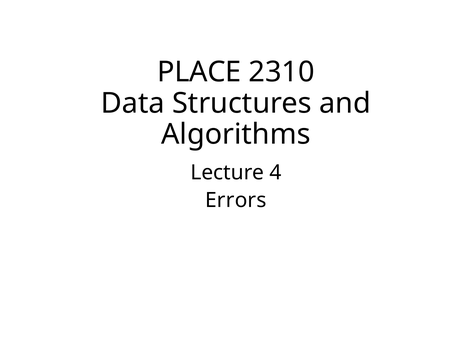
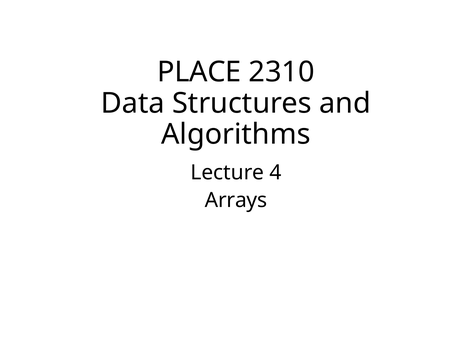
Errors: Errors -> Arrays (236, 200)
